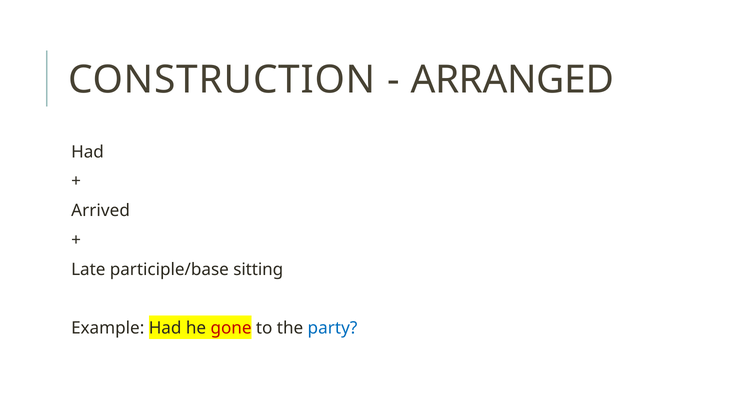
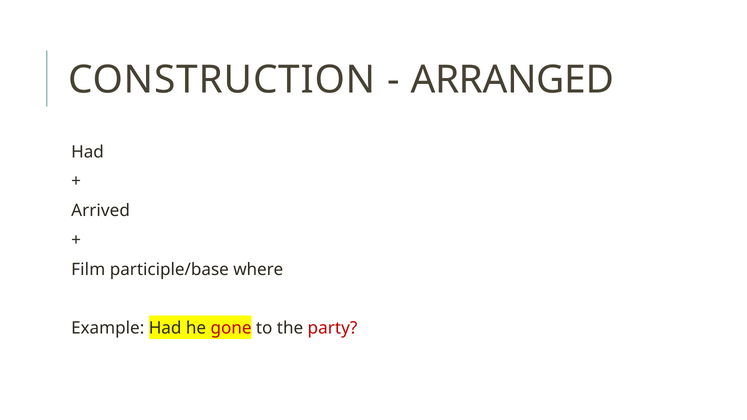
Late: Late -> Film (88, 270)
sitting: sitting -> where (258, 270)
party colour: blue -> red (332, 328)
